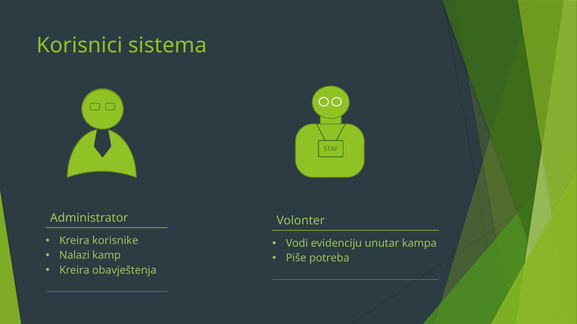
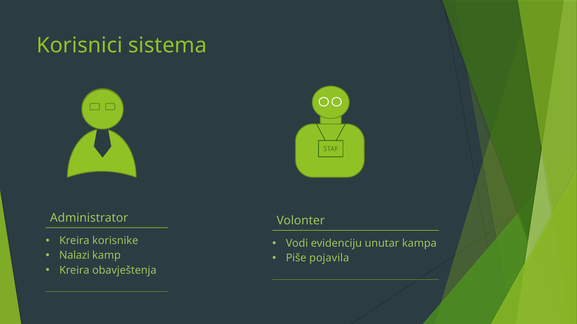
potreba: potreba -> pojavila (329, 258)
